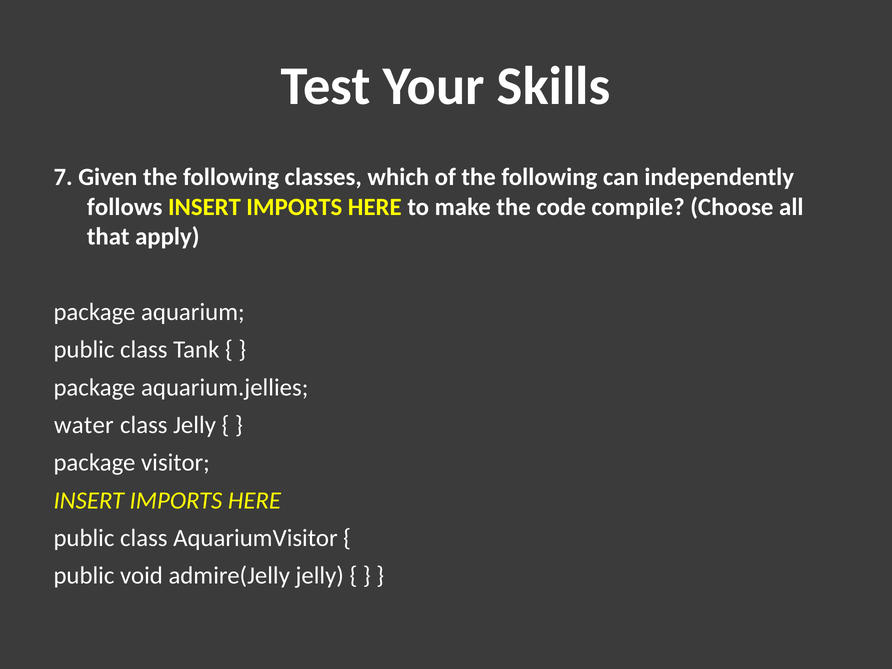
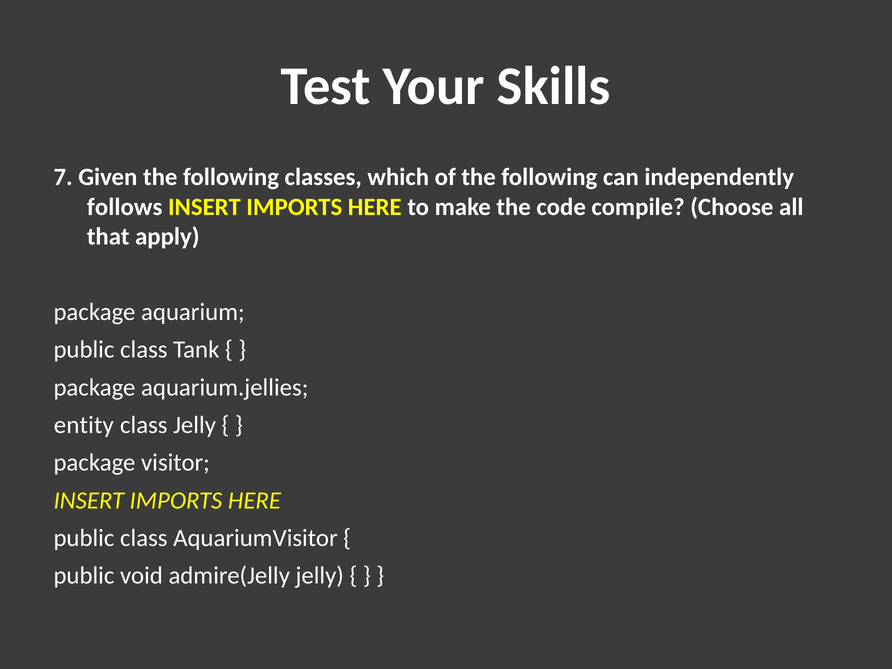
water: water -> entity (84, 425)
